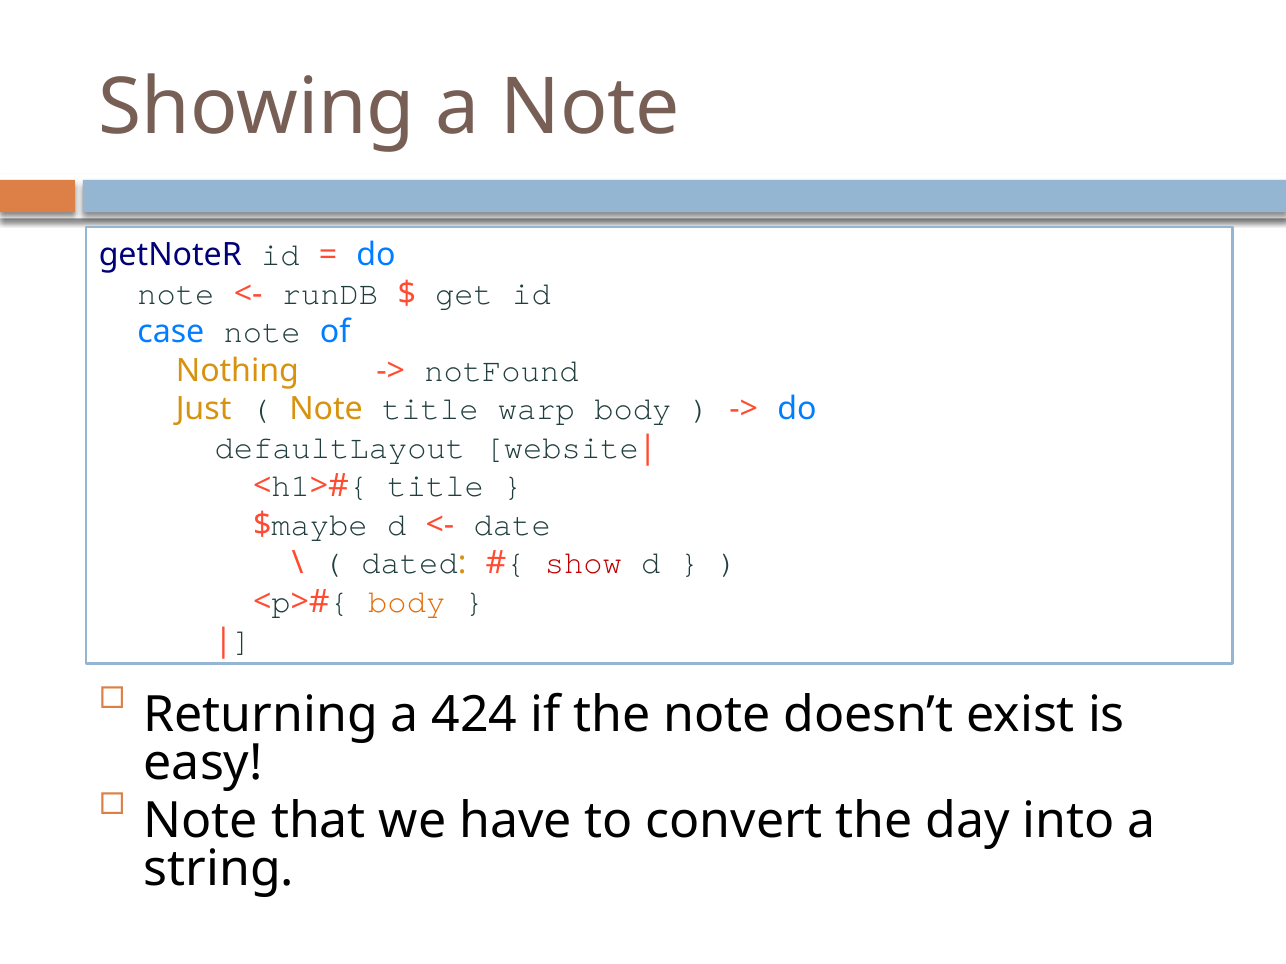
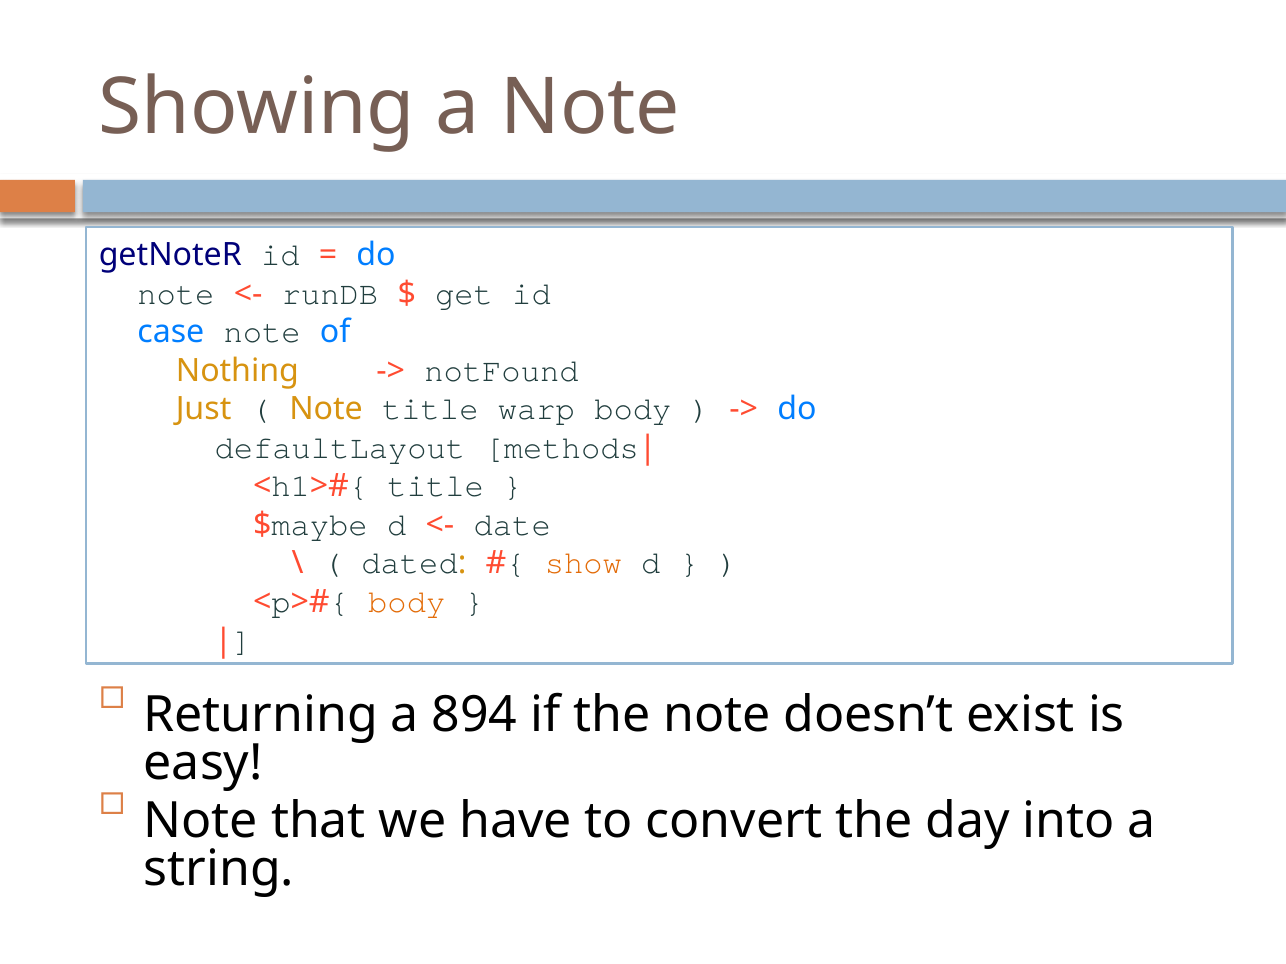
website: website -> methods (562, 448)
show colour: red -> orange (583, 564)
424: 424 -> 894 (475, 716)
